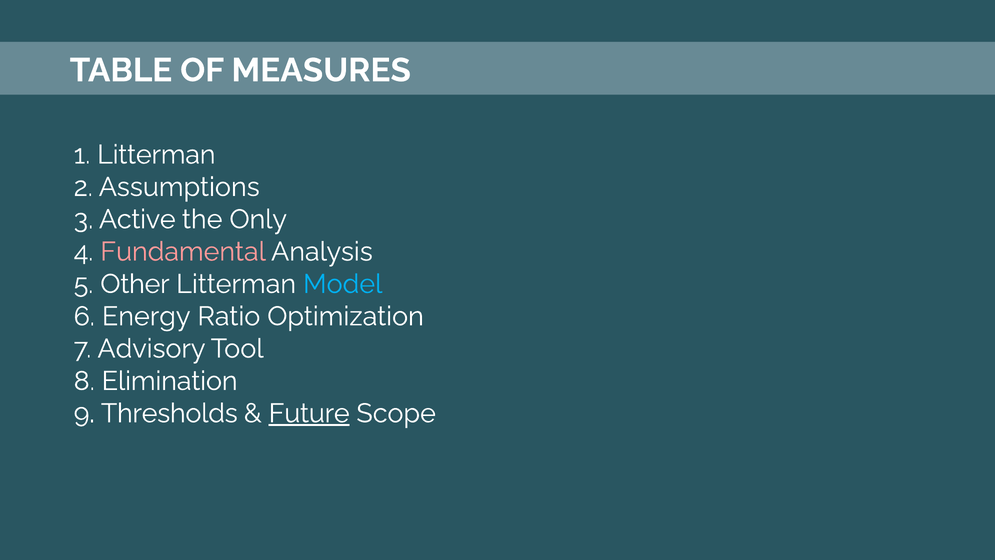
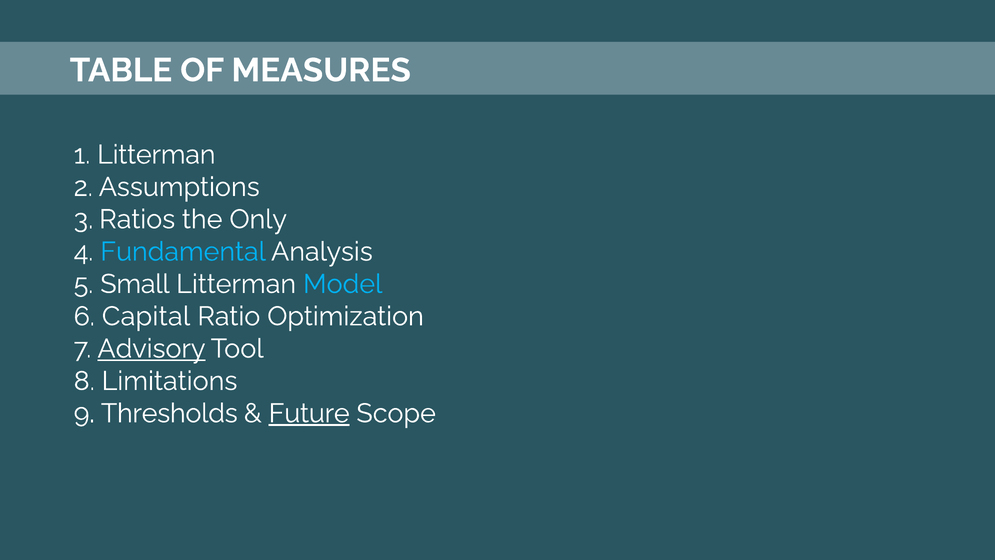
Active: Active -> Ratios (137, 219)
Fundamental colour: pink -> light blue (183, 252)
Other: Other -> Small (135, 284)
Energy: Energy -> Capital (146, 316)
Advisory underline: none -> present (151, 349)
Elimination: Elimination -> Limitations (170, 381)
